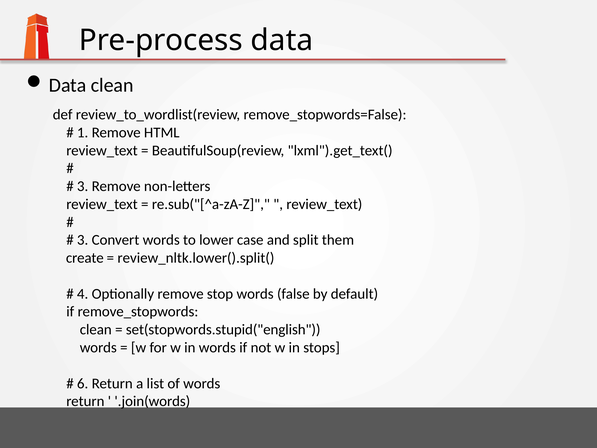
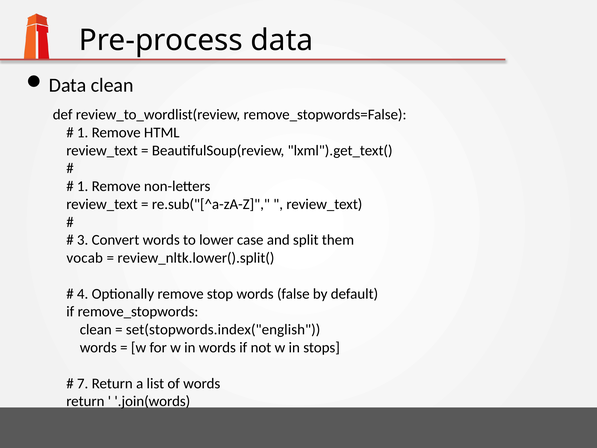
3: 3 -> 1 (83, 186)
create: create -> vocab (85, 258)
set(stopwords.stupid("english: set(stopwords.stupid("english -> set(stopwords.index("english (223, 329)
6: 6 -> 7 (83, 383)
